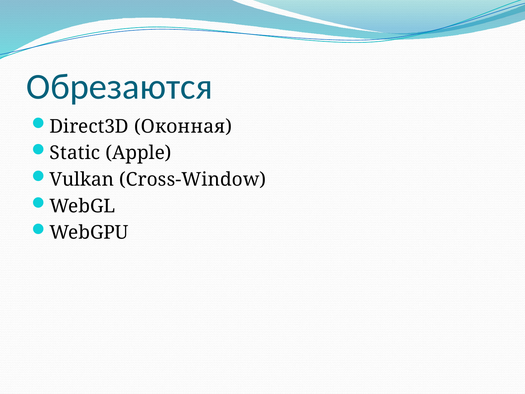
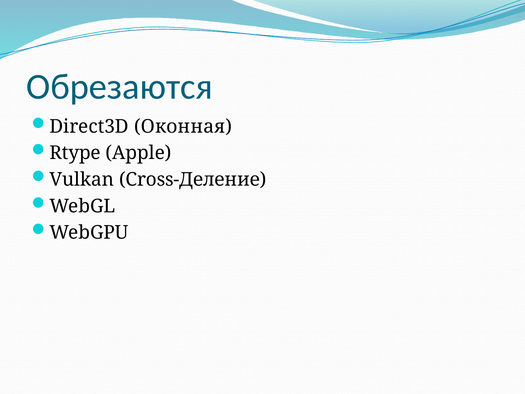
Static: Static -> Rtype (75, 153)
Cross-Window: Cross-Window -> Cross-Деление (193, 179)
